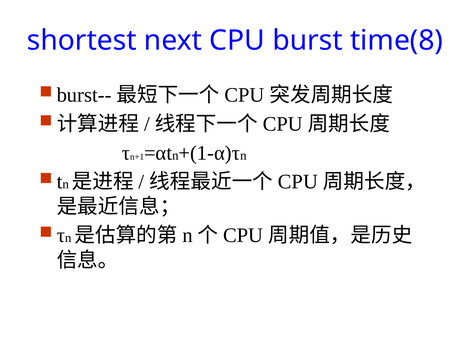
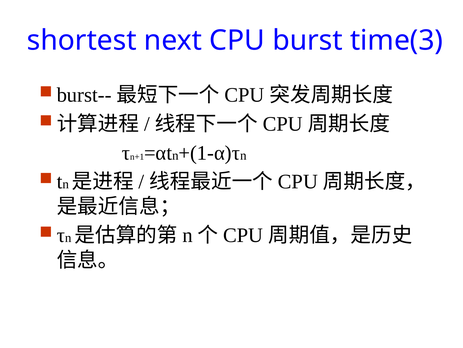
time(8: time(8 -> time(3 (397, 40)
